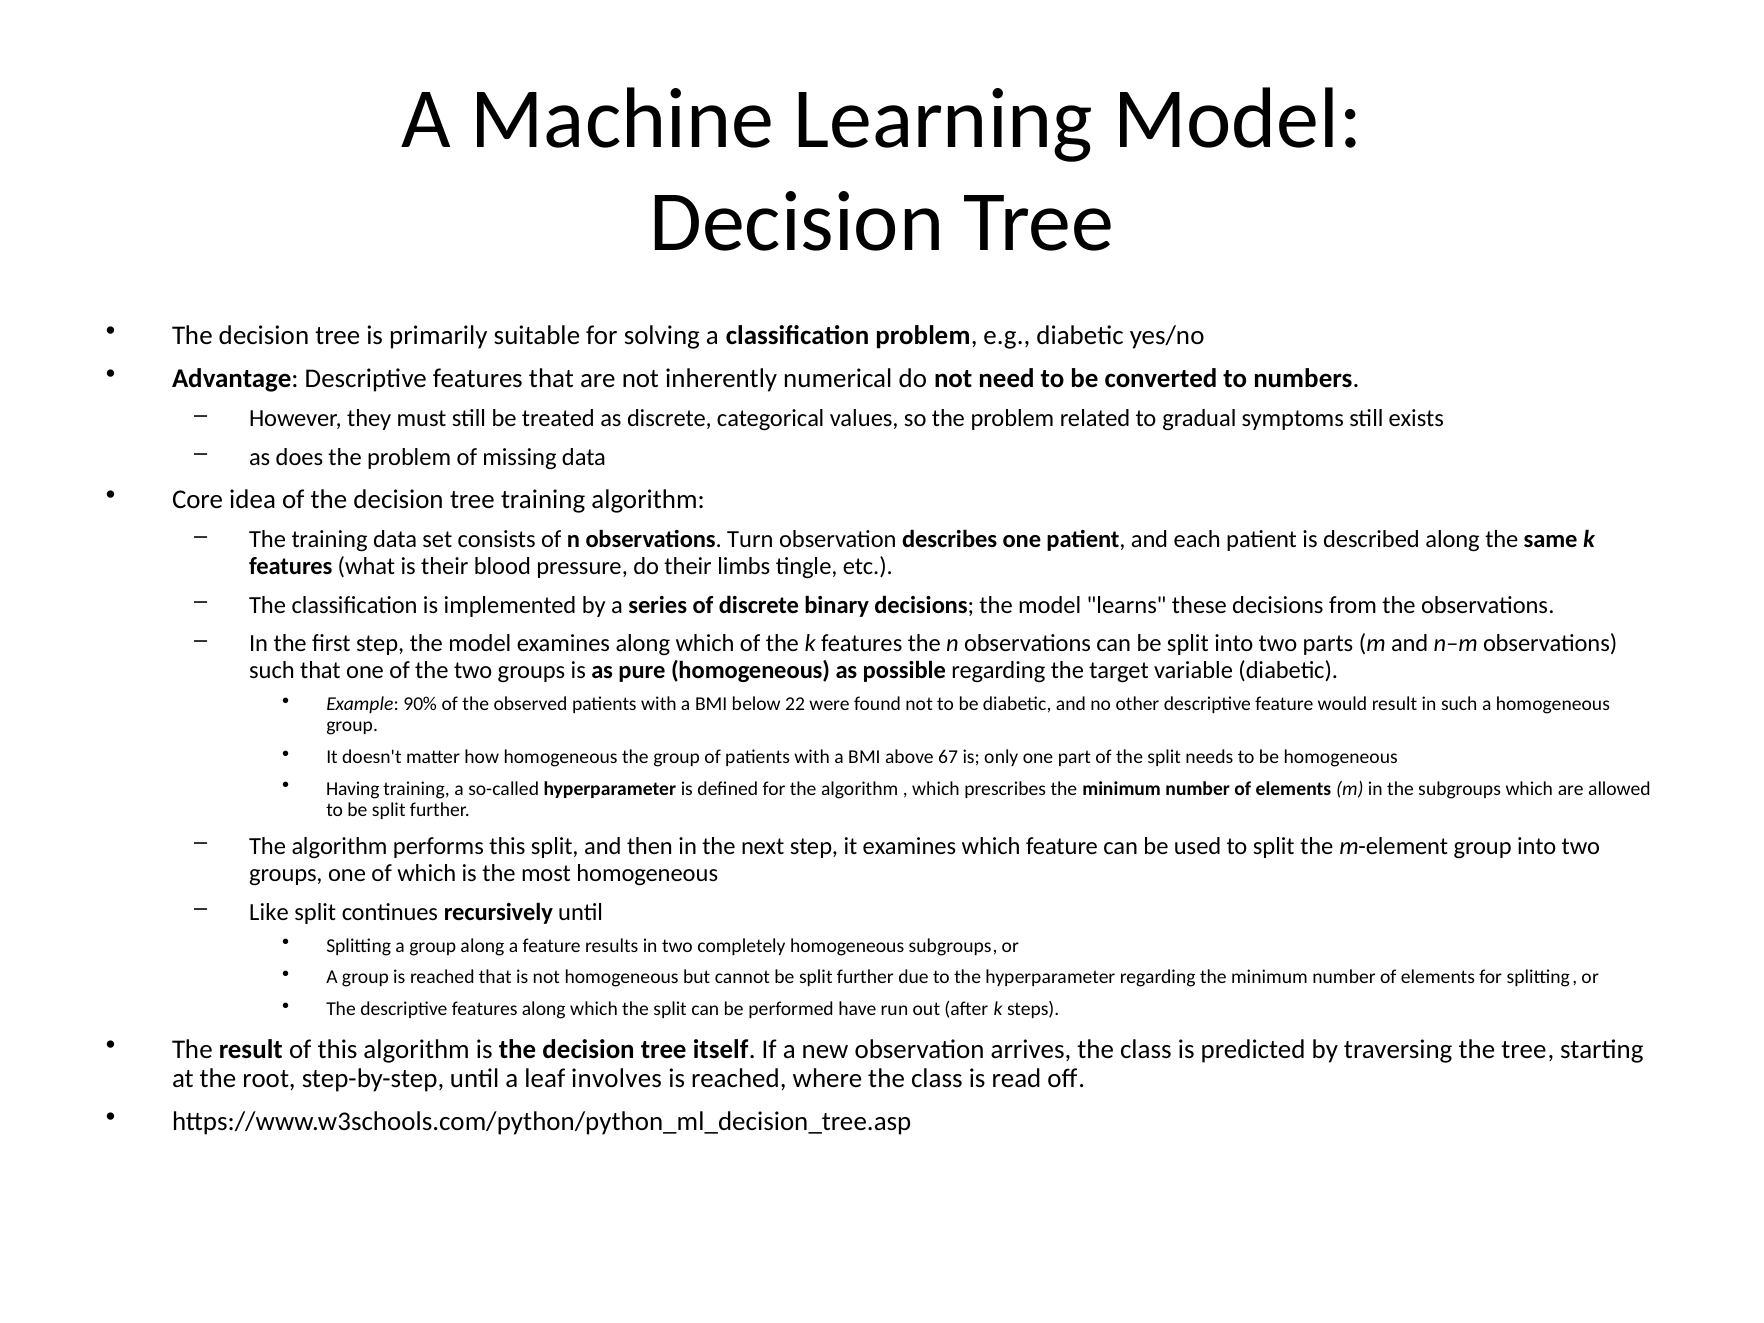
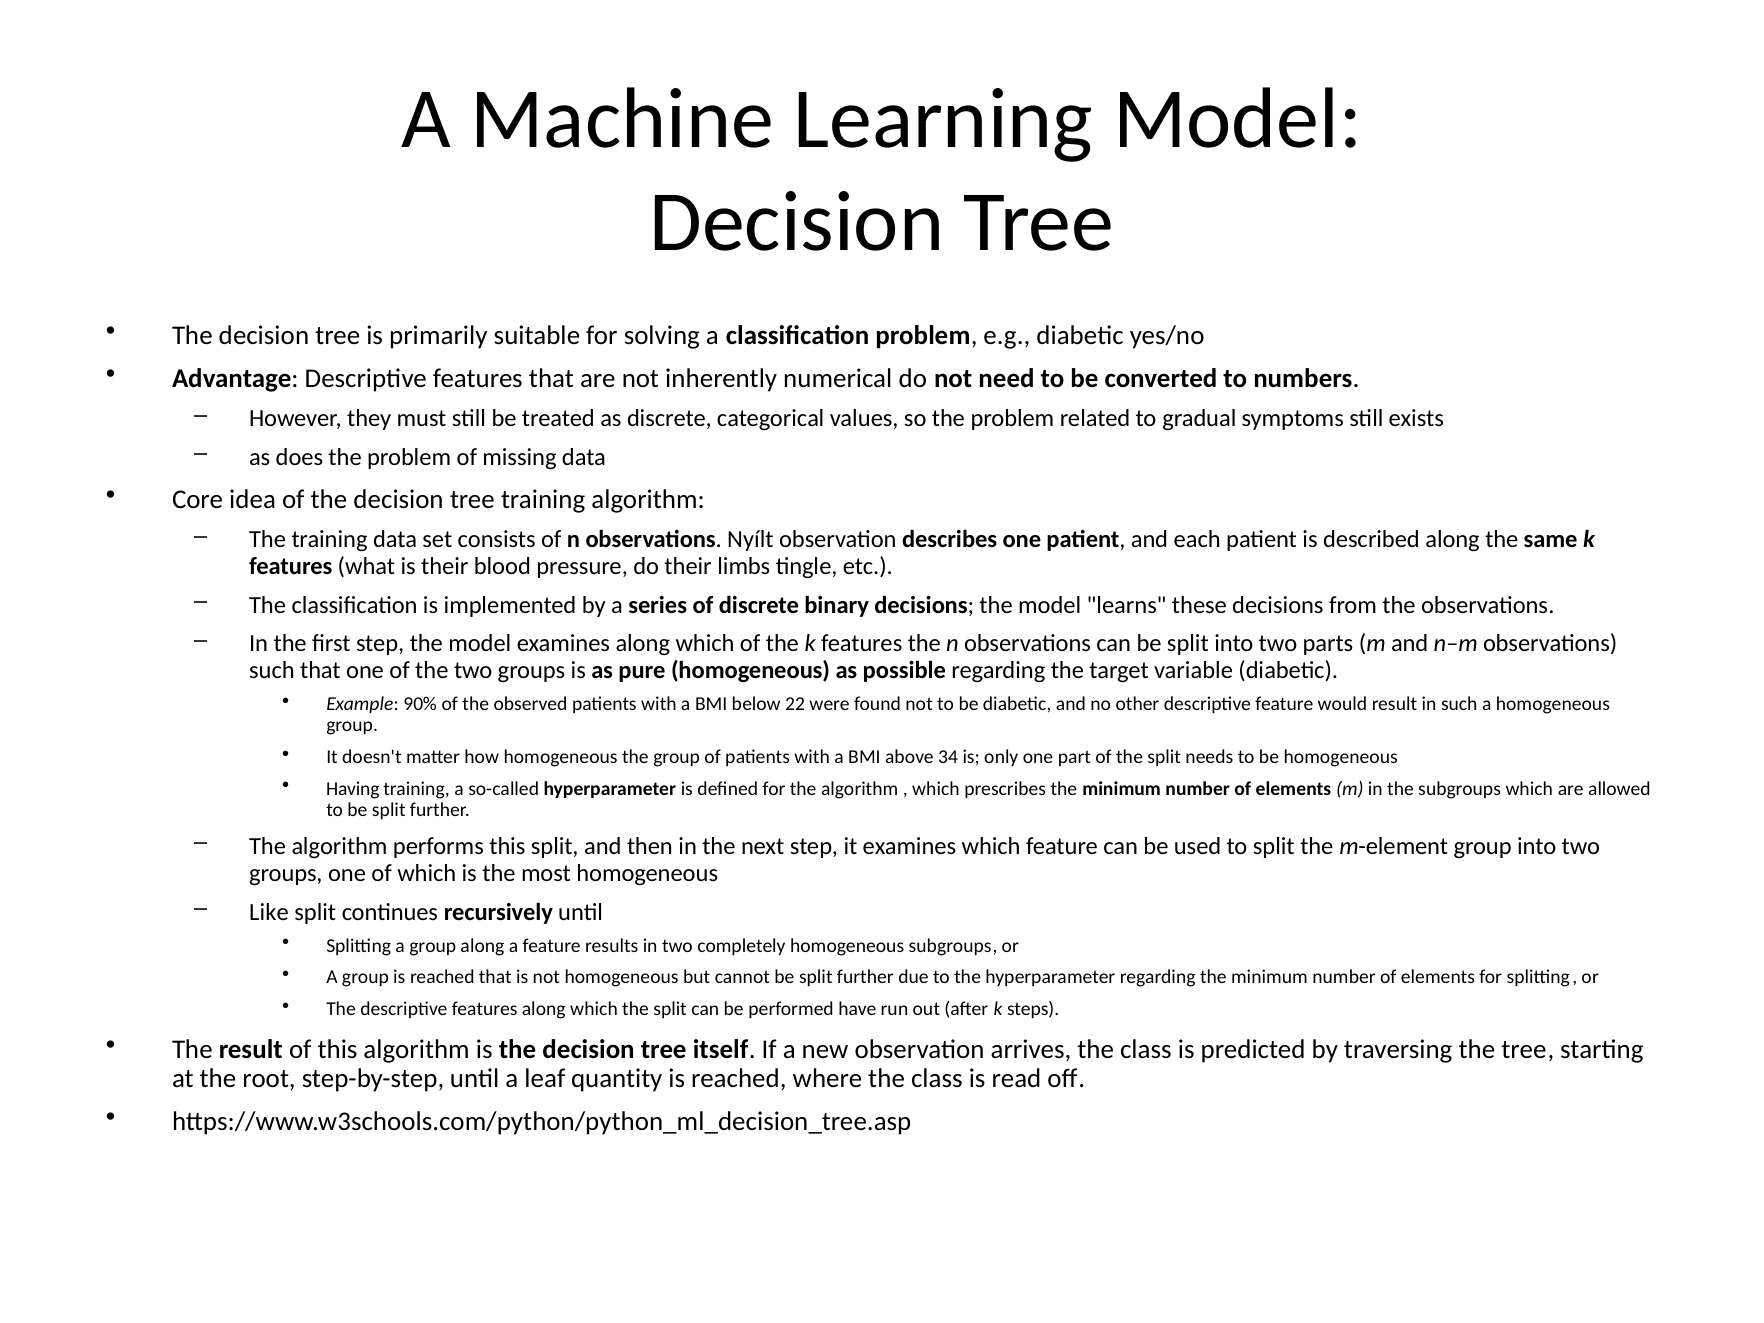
Turn: Turn -> Nyílt (750, 540)
67: 67 -> 34 (948, 757)
involves: involves -> quantity (617, 1078)
